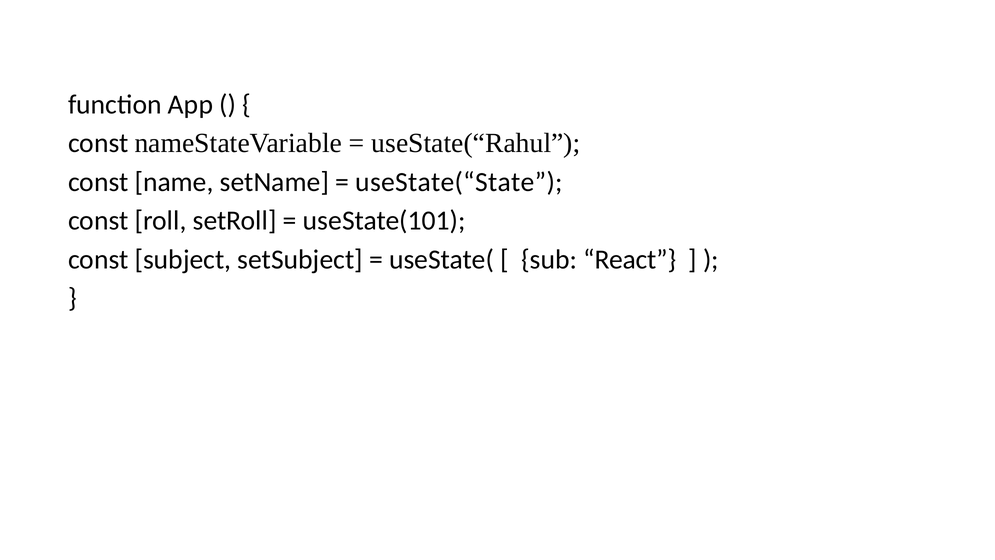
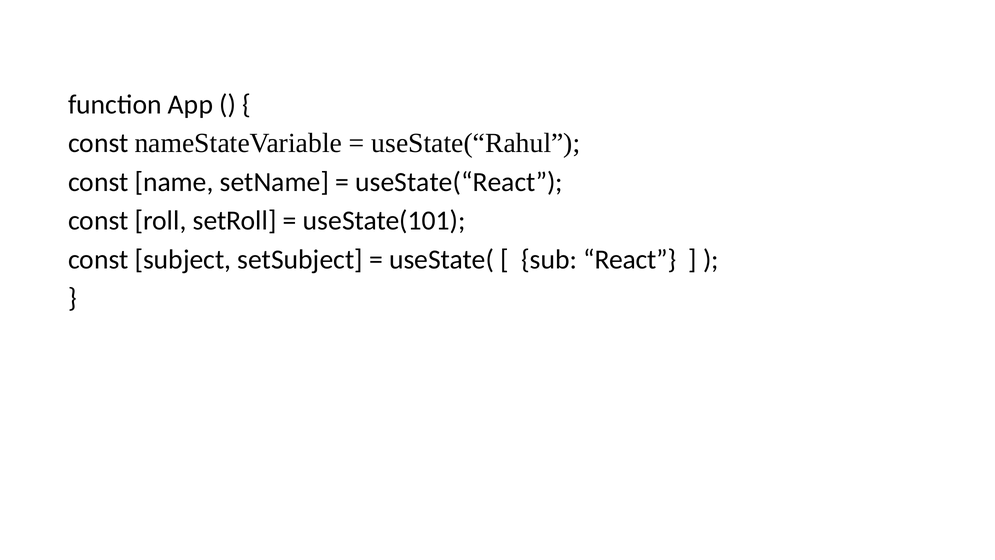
useState(“State: useState(“State -> useState(“React (459, 182)
